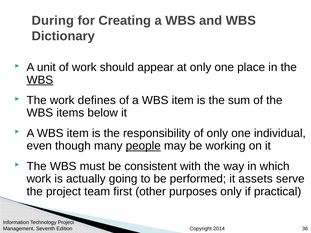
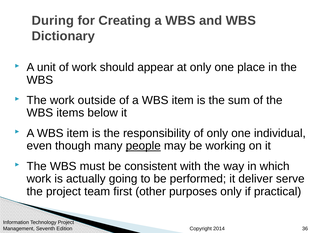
WBS underline: present -> none (40, 80)
defines: defines -> outside (97, 100)
assets: assets -> deliver (256, 179)
